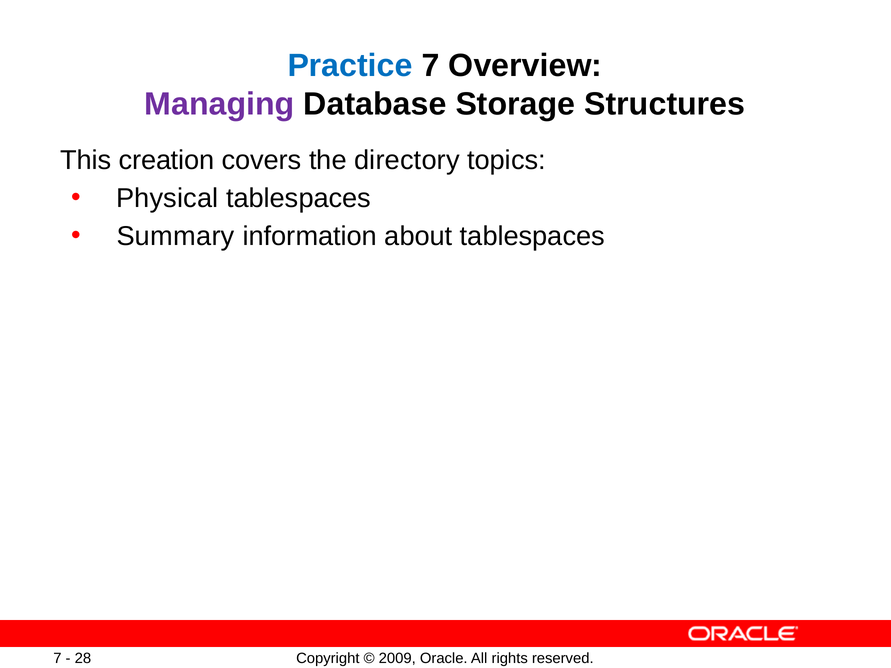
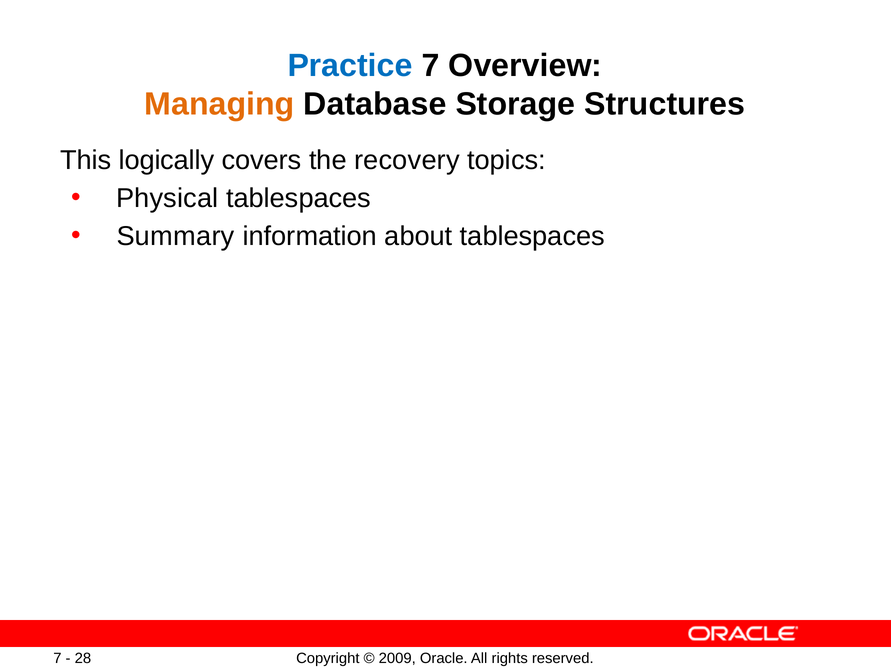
Managing colour: purple -> orange (219, 104)
creation: creation -> logically (167, 160)
directory: directory -> recovery (407, 160)
